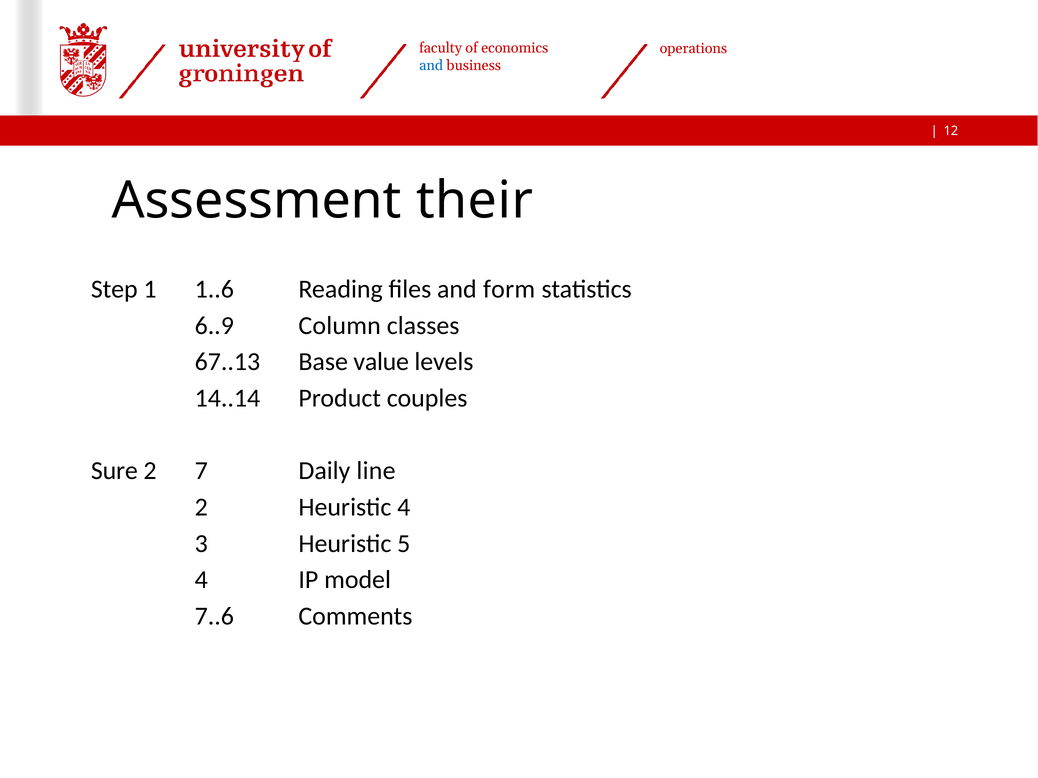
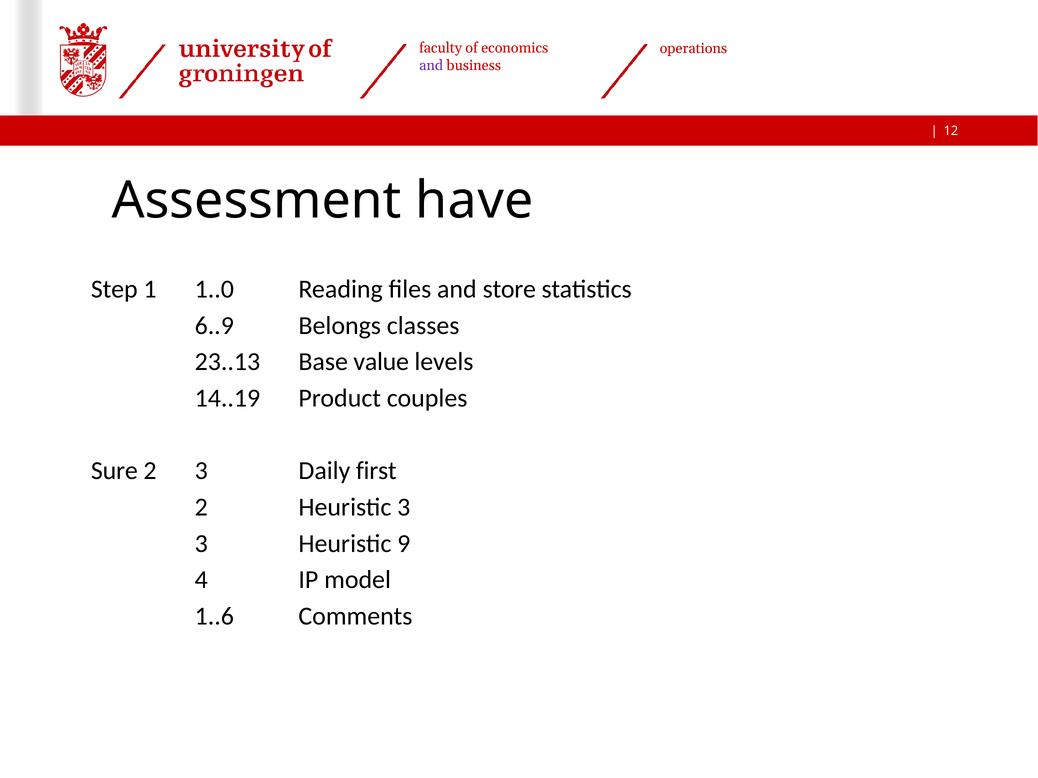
and colour: blue -> purple (431, 66)
their: their -> have (475, 201)
1..6: 1..6 -> 1..0 (214, 290)
form: form -> store (509, 290)
Column: Column -> Belongs (340, 326)
67..13: 67..13 -> 23..13 (227, 362)
14..14: 14..14 -> 14..19 (227, 399)
2 7: 7 -> 3 (201, 471)
line: line -> first (376, 471)
Heuristic 4: 4 -> 3 (404, 507)
5: 5 -> 9 (404, 544)
7..6: 7..6 -> 1..6 (214, 616)
